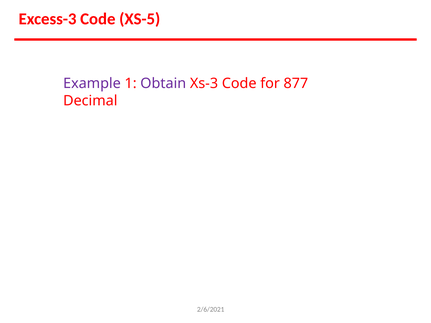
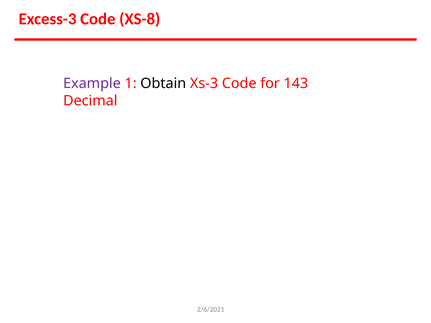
XS-5: XS-5 -> XS-8 (140, 19)
Obtain colour: purple -> black (163, 83)
877: 877 -> 143 (296, 83)
